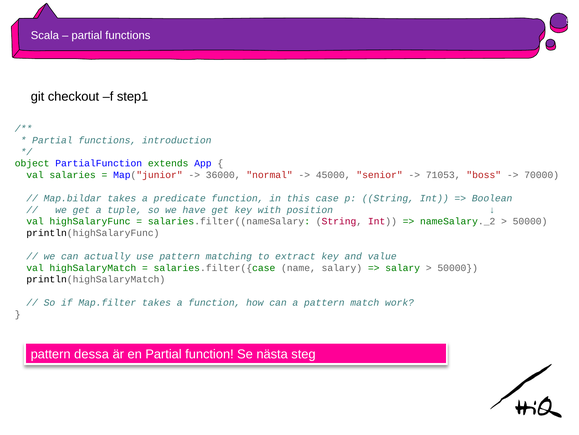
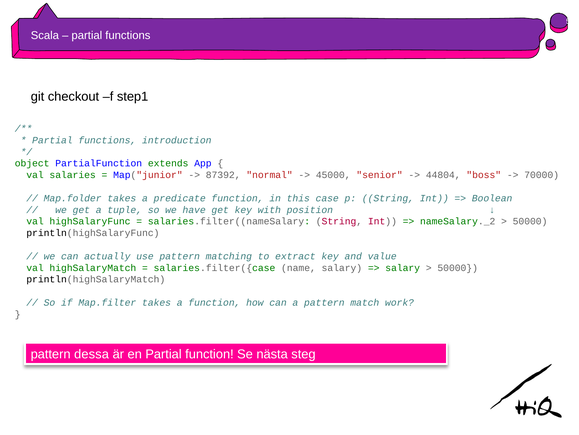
36000: 36000 -> 87392 (223, 175)
71053: 71053 -> 44804 (443, 175)
Map.bildar: Map.bildar -> Map.folder (73, 198)
